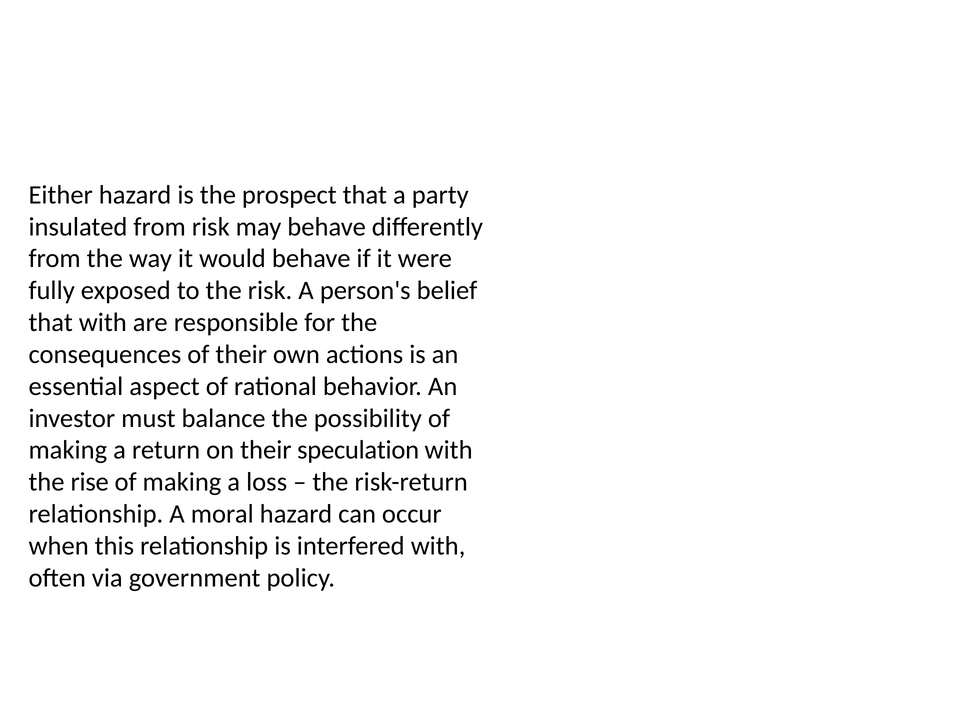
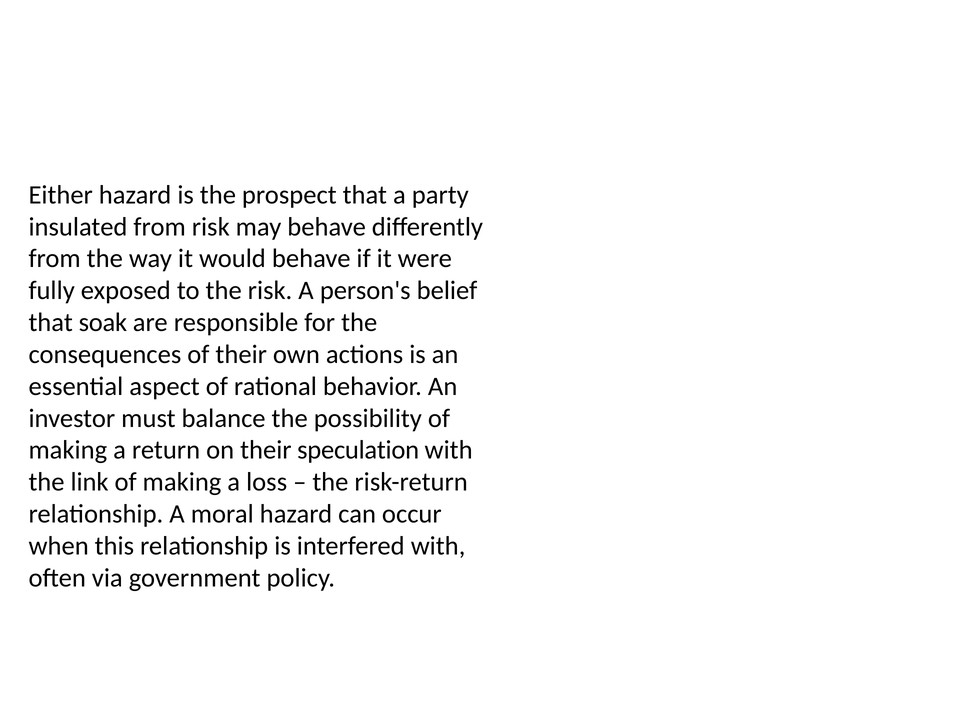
that with: with -> soak (103, 322)
rise: rise -> link (90, 482)
